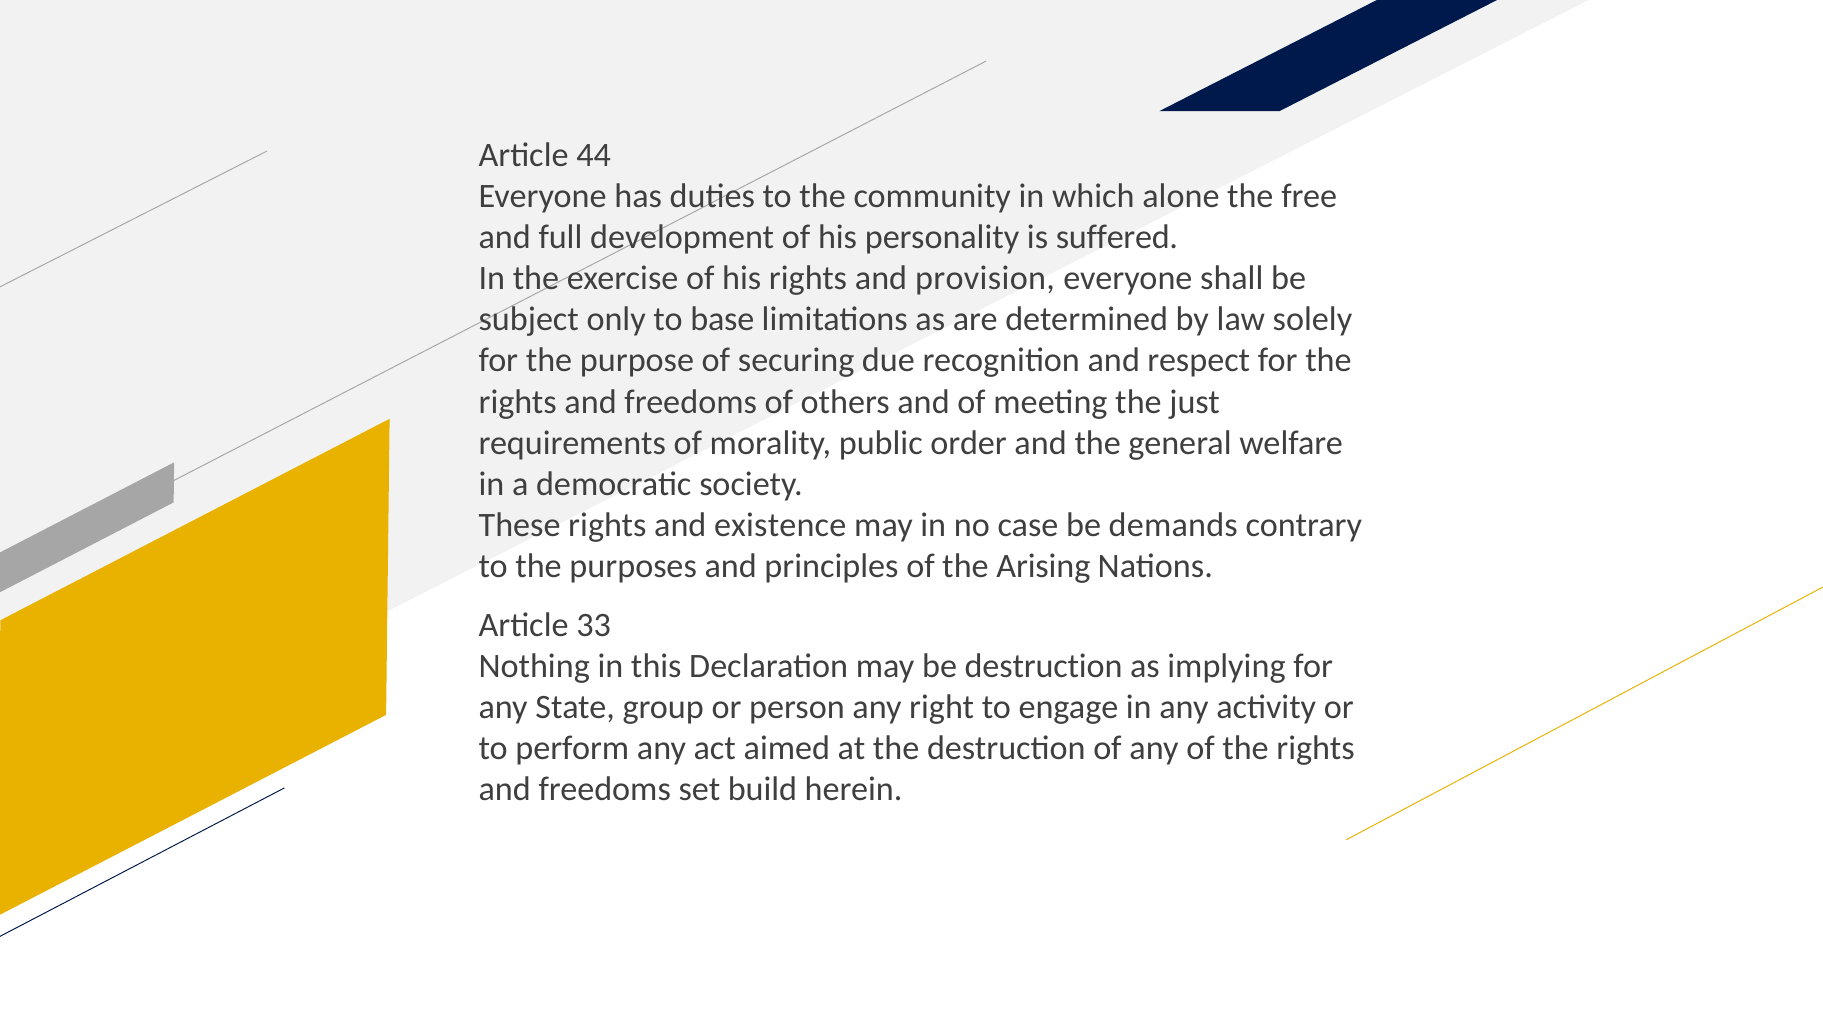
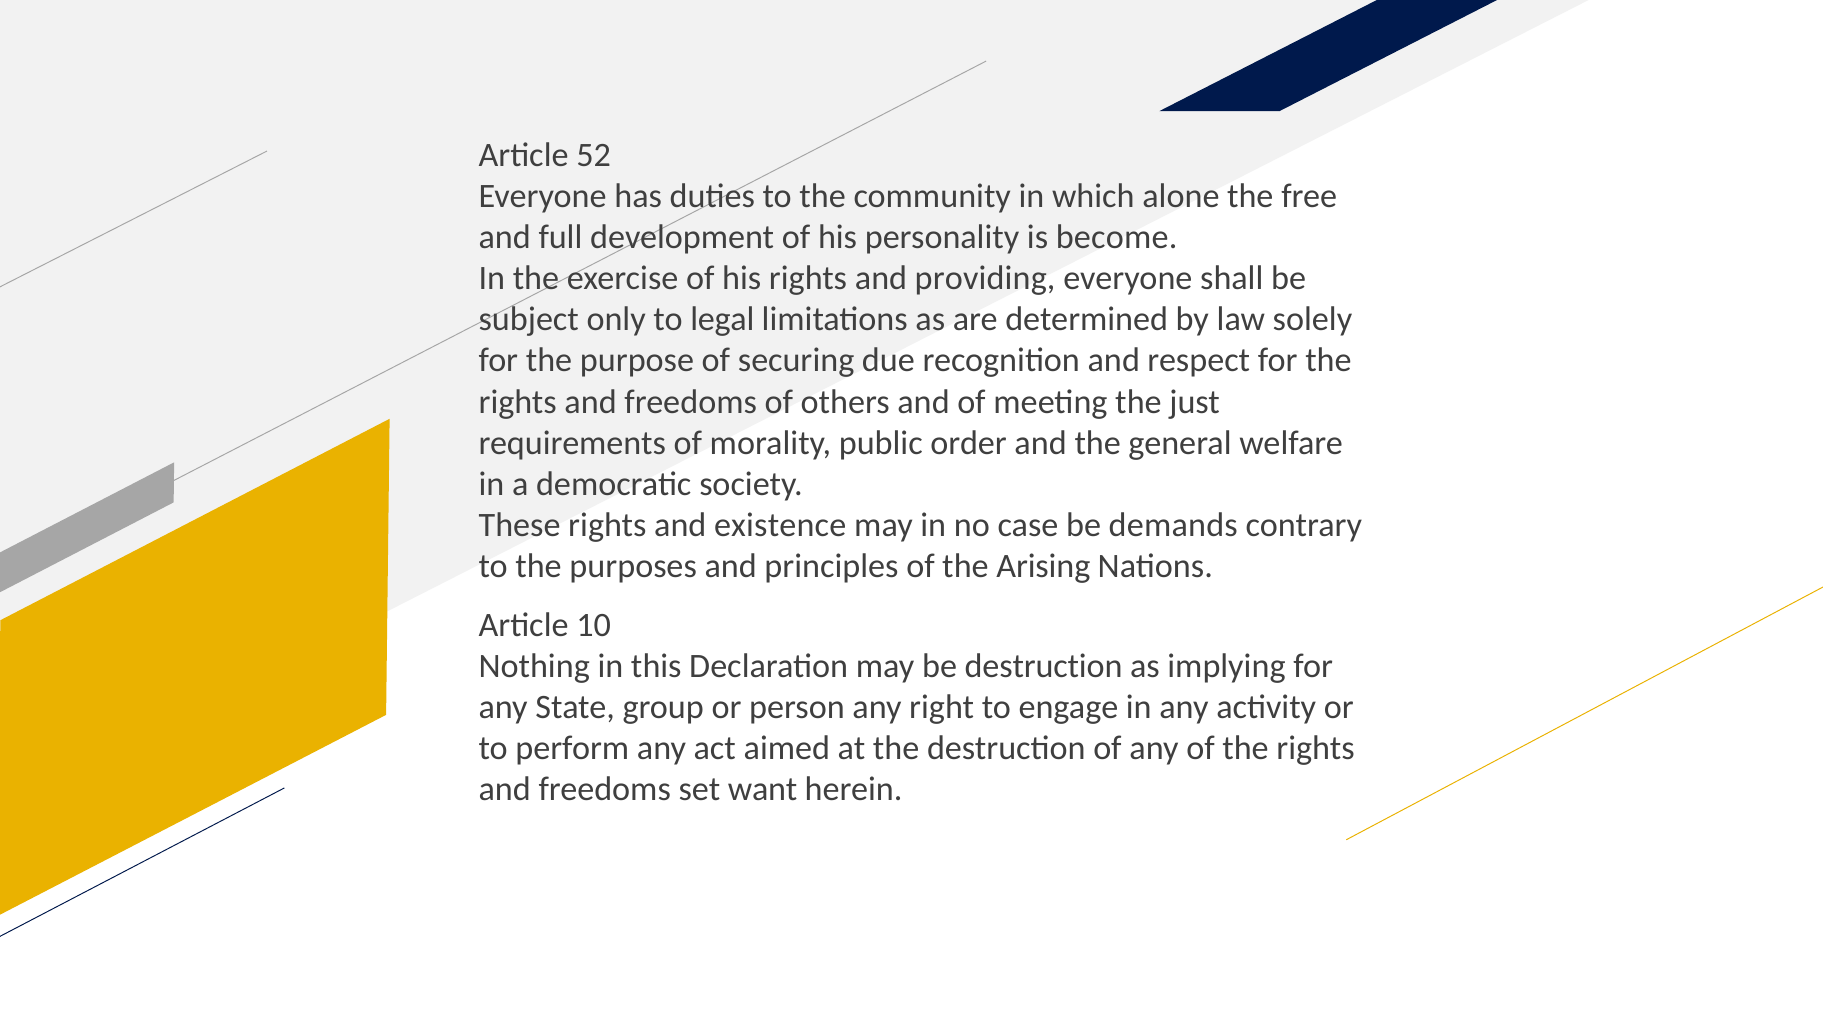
44: 44 -> 52 (594, 155)
suffered: suffered -> become (1117, 237)
provision: provision -> providing (985, 278)
base: base -> legal (722, 319)
33: 33 -> 10 (594, 625)
build: build -> want (763, 789)
